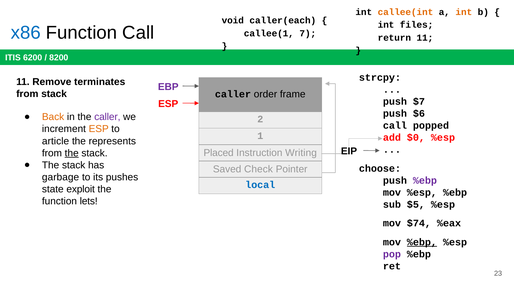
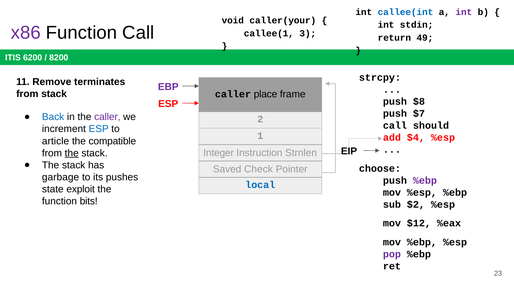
callee(int colour: orange -> blue (405, 12)
int colour: orange -> purple (464, 12)
caller(each: caller(each -> caller(your (283, 21)
files: files -> stdin (417, 25)
x86 colour: blue -> purple (26, 33)
7: 7 -> 3 (308, 33)
return 11: 11 -> 49 (425, 38)
order: order -> place (266, 94)
$7: $7 -> $8 (419, 102)
$6: $6 -> $7 (419, 114)
Back colour: orange -> blue (53, 117)
popped: popped -> should (431, 126)
ESP colour: orange -> blue (99, 129)
$0: $0 -> $4 (416, 138)
represents: represents -> compatible (112, 141)
Placed: Placed -> Integer (219, 153)
Writing: Writing -> Strnlen (301, 153)
lets: lets -> bits (89, 201)
$5: $5 -> $2 (416, 204)
$74: $74 -> $12 (419, 223)
%ebp underline: present -> none (422, 242)
